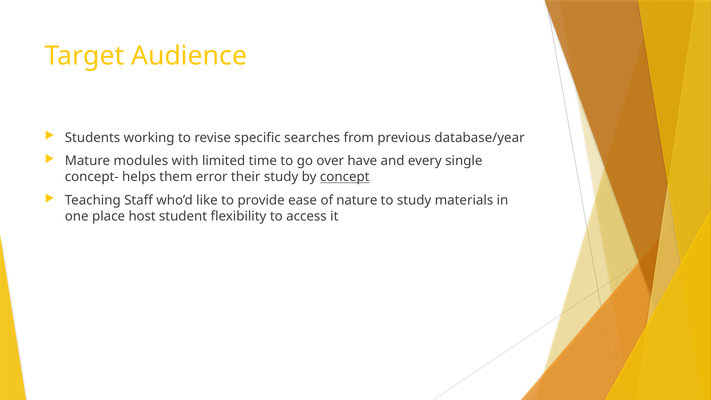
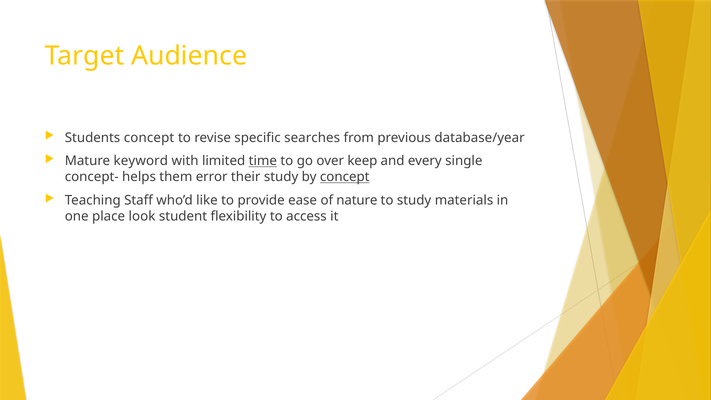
Students working: working -> concept (149, 138)
modules: modules -> keyword (141, 161)
time underline: none -> present (263, 161)
have: have -> keep (362, 161)
host: host -> look (142, 216)
